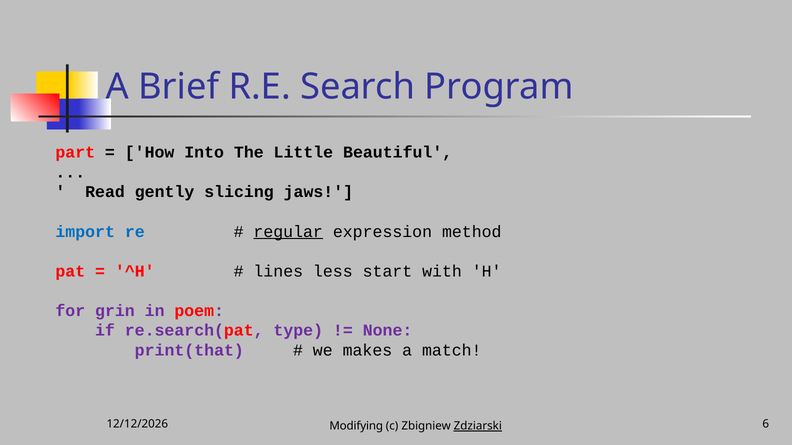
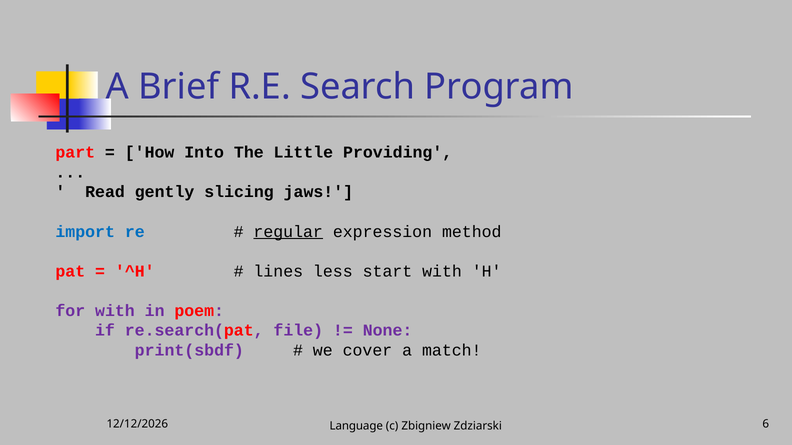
Beautiful: Beautiful -> Providing (398, 153)
for grin: grin -> with (115, 311)
type: type -> file (298, 331)
print(that: print(that -> print(sbdf (189, 351)
makes: makes -> cover (367, 351)
Modifying: Modifying -> Language (356, 426)
Zdziarski underline: present -> none (478, 426)
